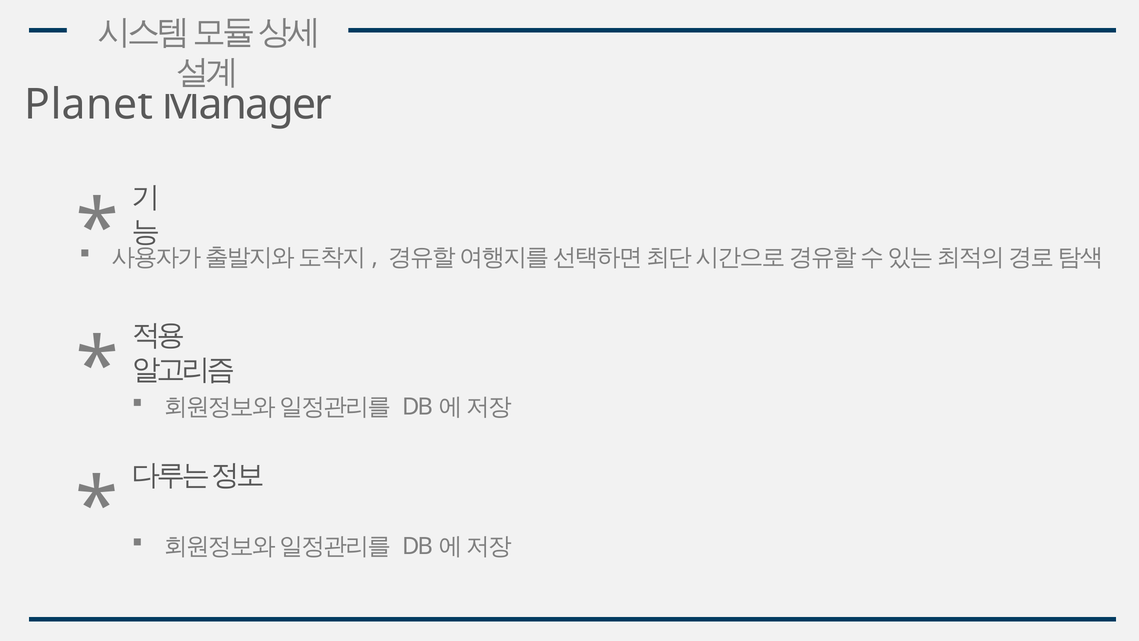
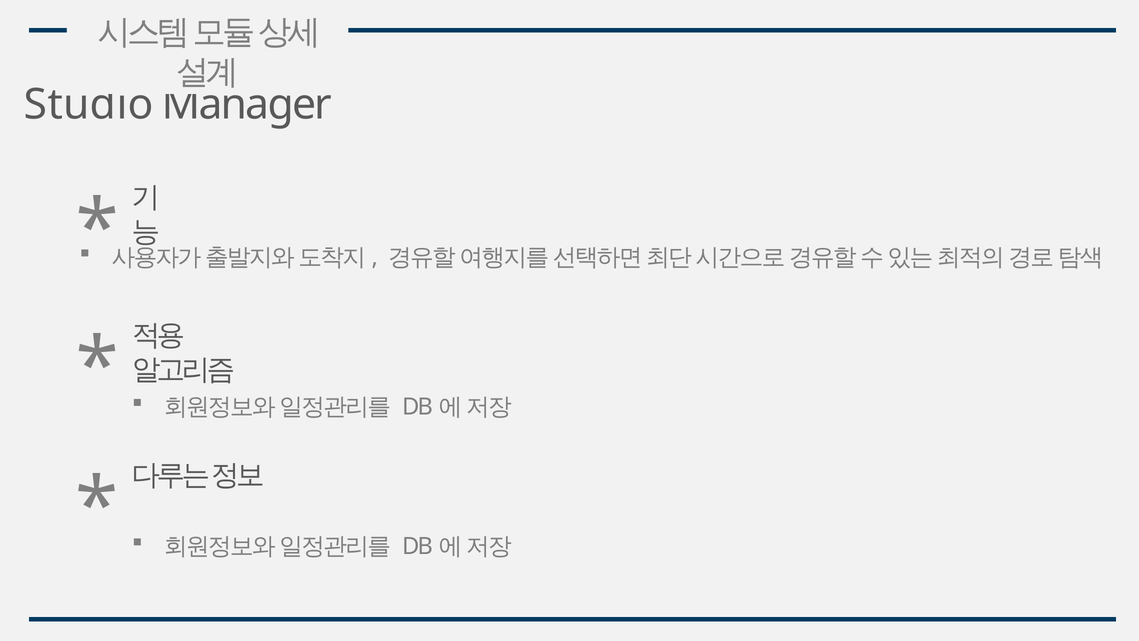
Planet: Planet -> Studio (89, 105)
